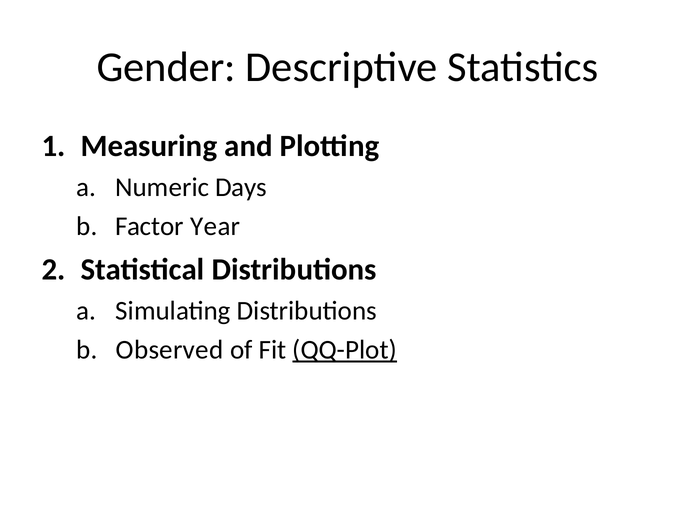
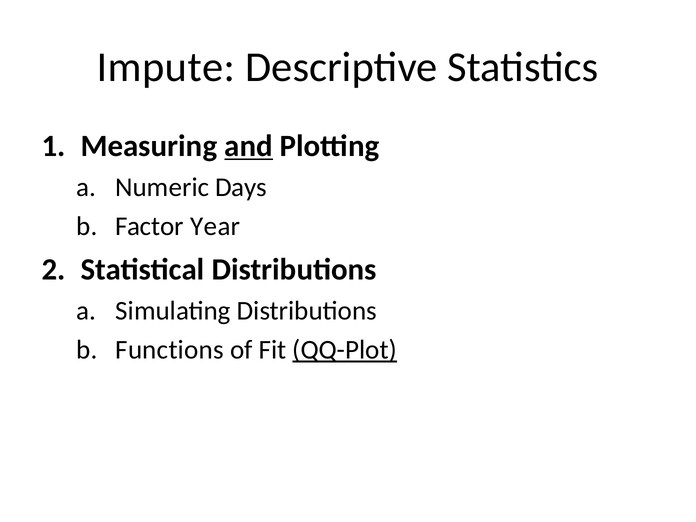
Gender: Gender -> Impute (166, 67)
and underline: none -> present (249, 146)
Observed: Observed -> Functions (170, 350)
